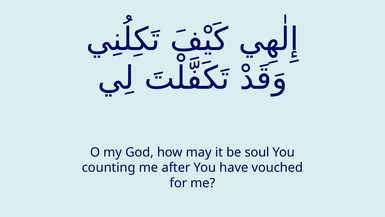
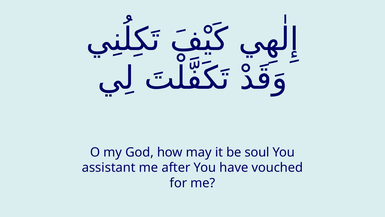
counting: counting -> assistant (109, 167)
